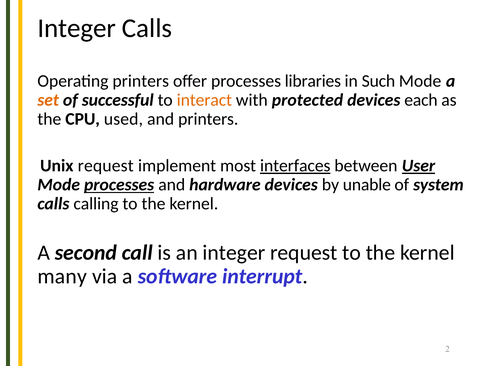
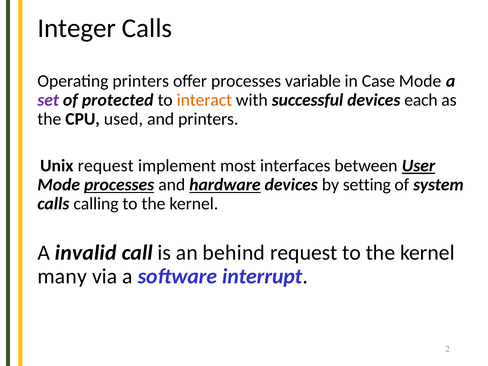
libraries: libraries -> variable (313, 81)
Such: Such -> Case (378, 81)
set colour: orange -> purple (48, 100)
successful: successful -> protected (118, 100)
protected: protected -> successful (308, 100)
interfaces underline: present -> none (295, 166)
hardware underline: none -> present (225, 185)
unable: unable -> setting (367, 185)
second: second -> invalid (86, 253)
an integer: integer -> behind (234, 253)
